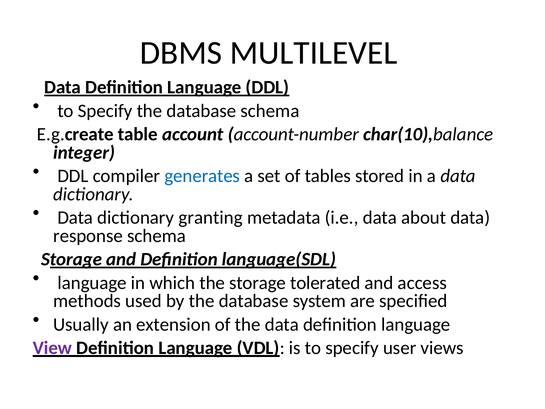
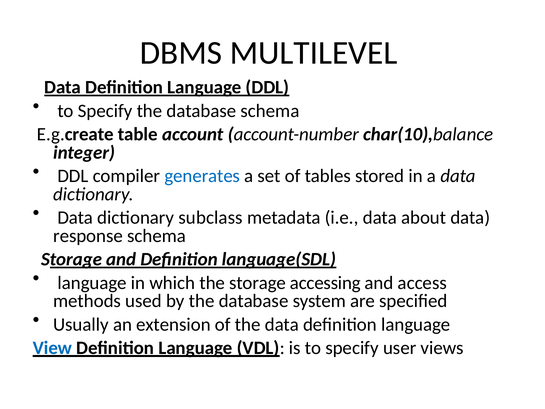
granting: granting -> subclass (211, 218)
tolerated: tolerated -> accessing (325, 283)
View colour: purple -> blue (52, 348)
